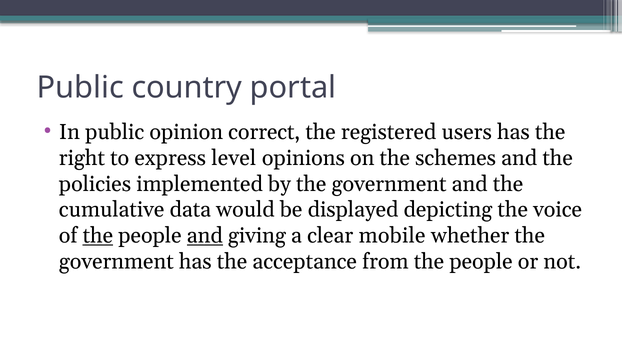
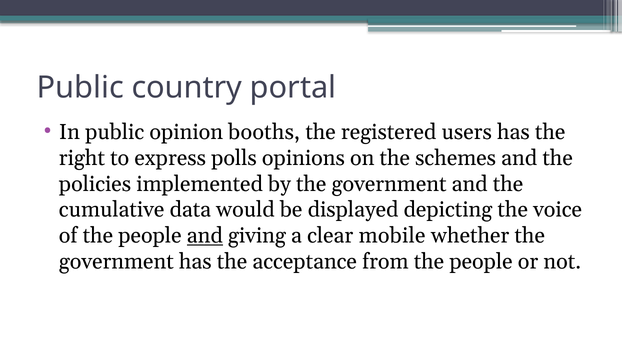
correct: correct -> booths (264, 132)
level: level -> polls (234, 158)
the underline: present -> none (98, 236)
